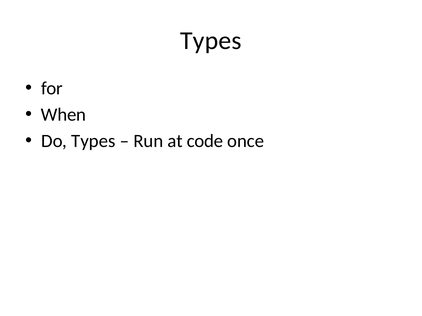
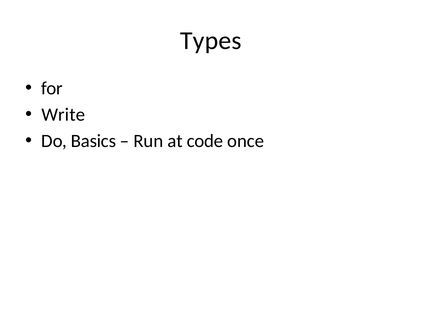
When: When -> Write (63, 115)
Do Types: Types -> Basics (93, 141)
